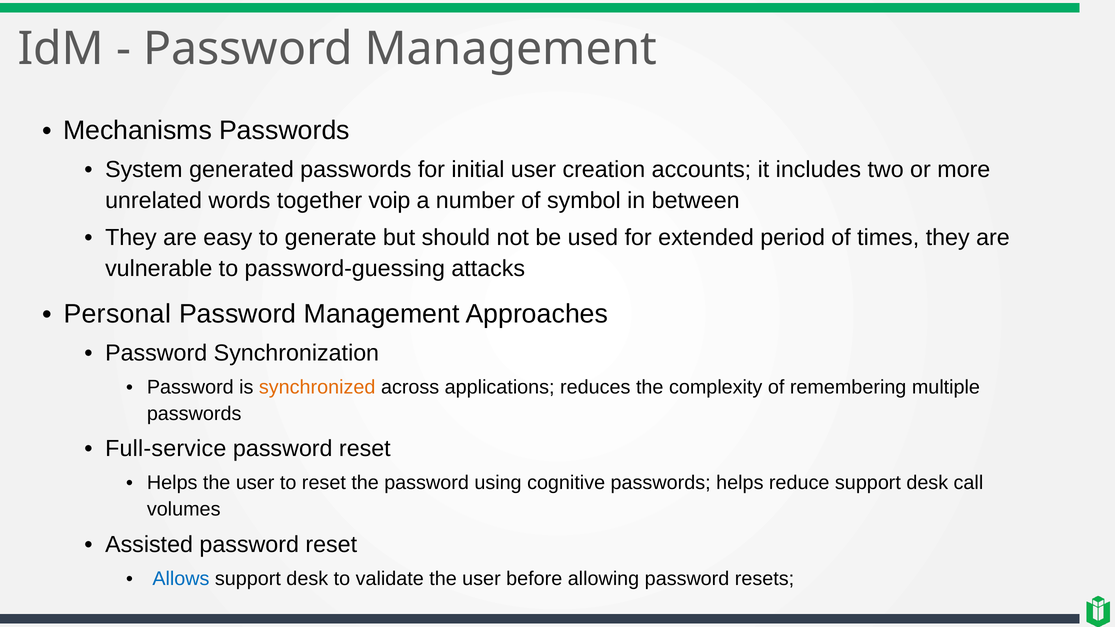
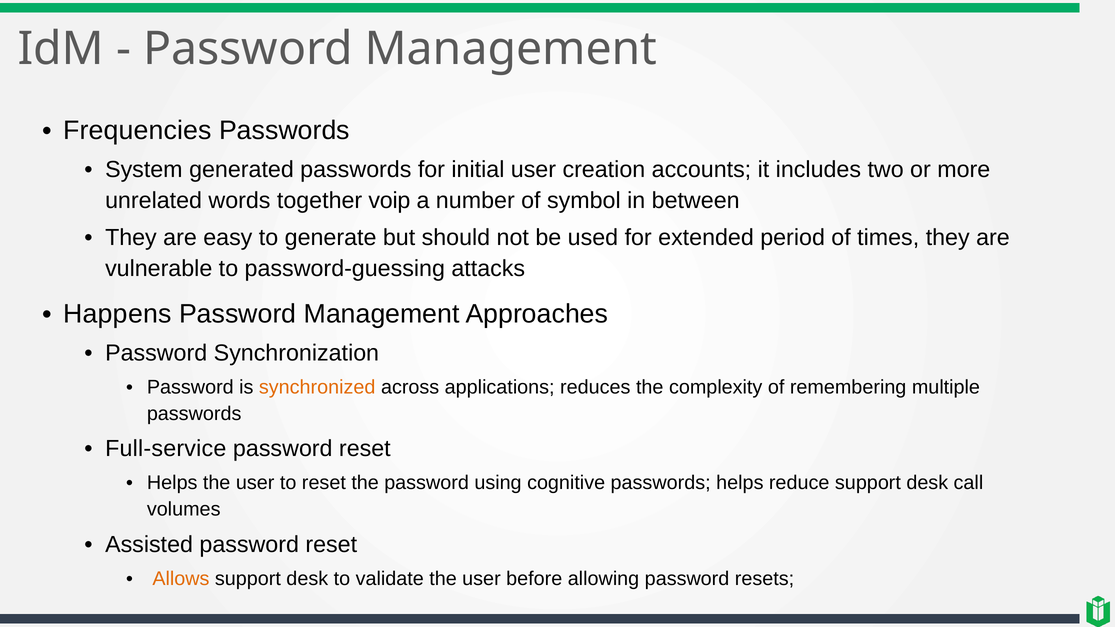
Mechanisms: Mechanisms -> Frequencies (137, 131)
Personal: Personal -> Happens (117, 314)
Allows colour: blue -> orange (181, 579)
